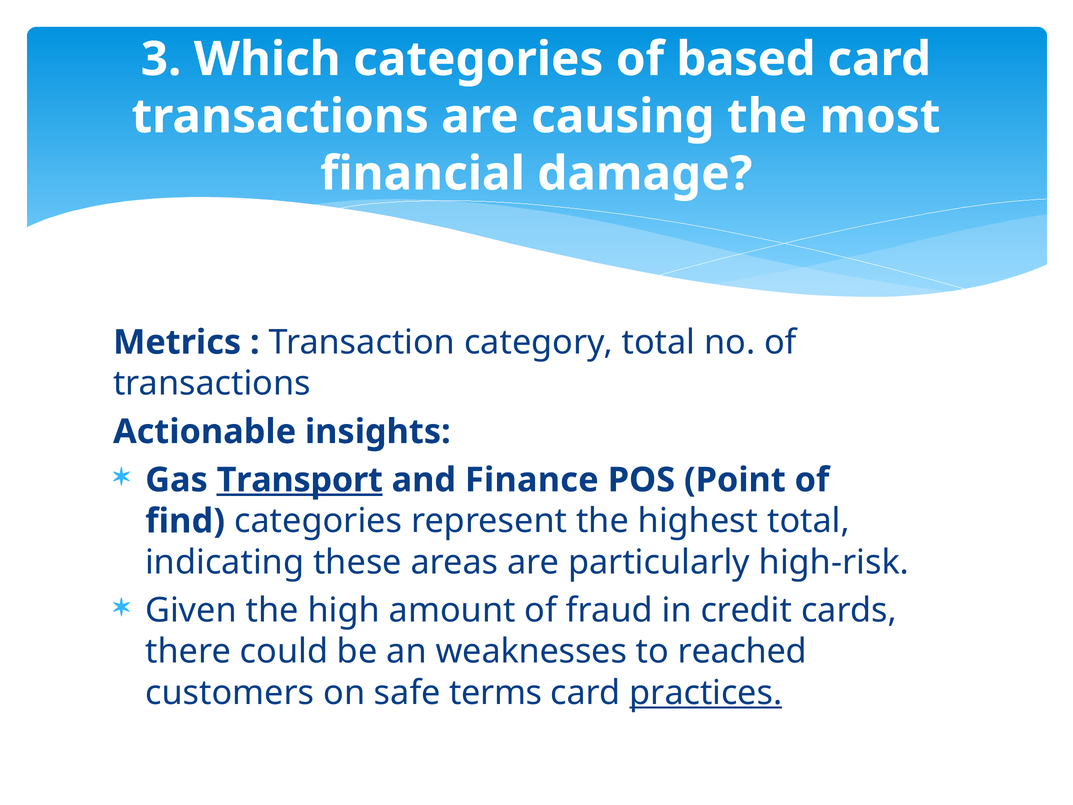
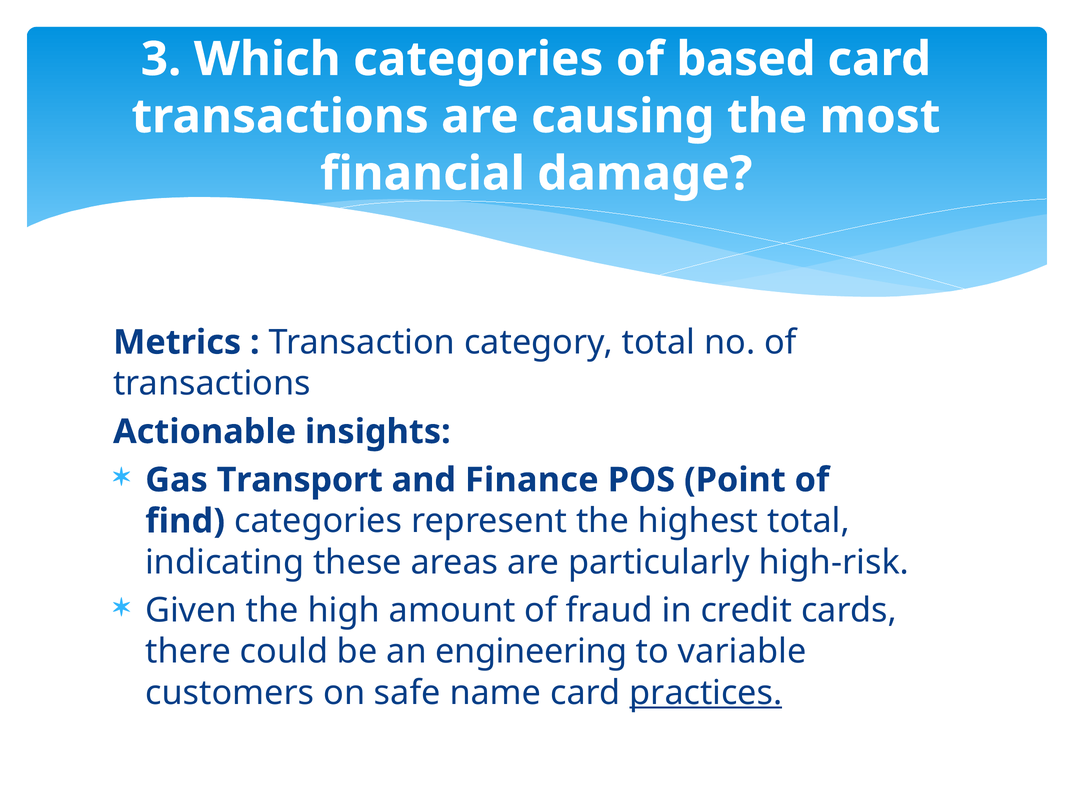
Transport underline: present -> none (300, 480)
weaknesses: weaknesses -> engineering (531, 651)
reached: reached -> variable (742, 651)
terms: terms -> name (495, 693)
